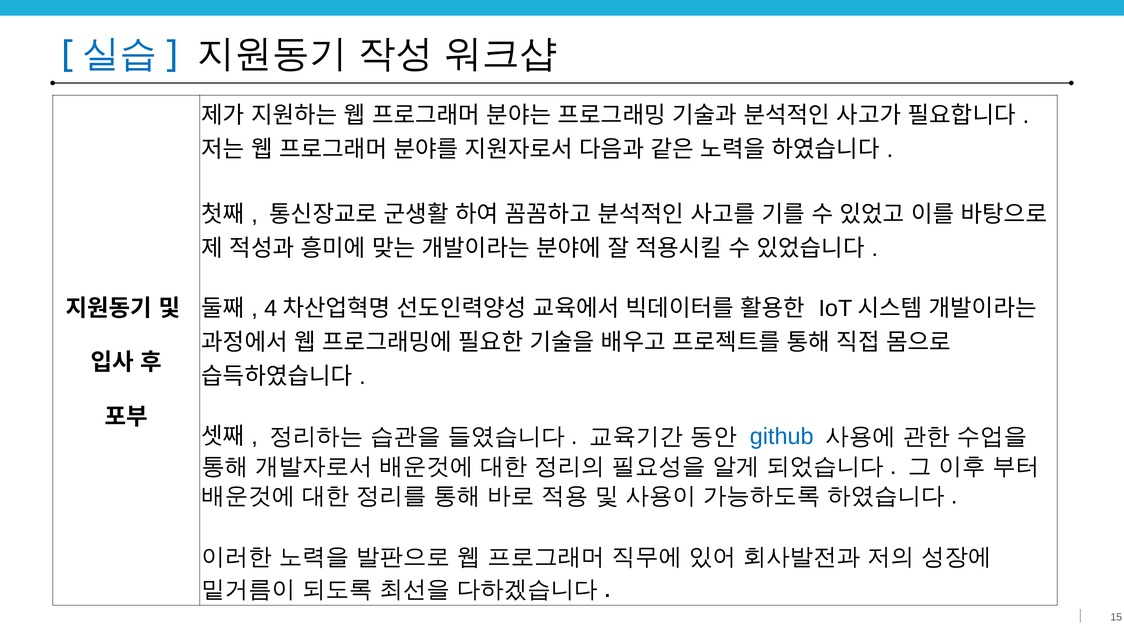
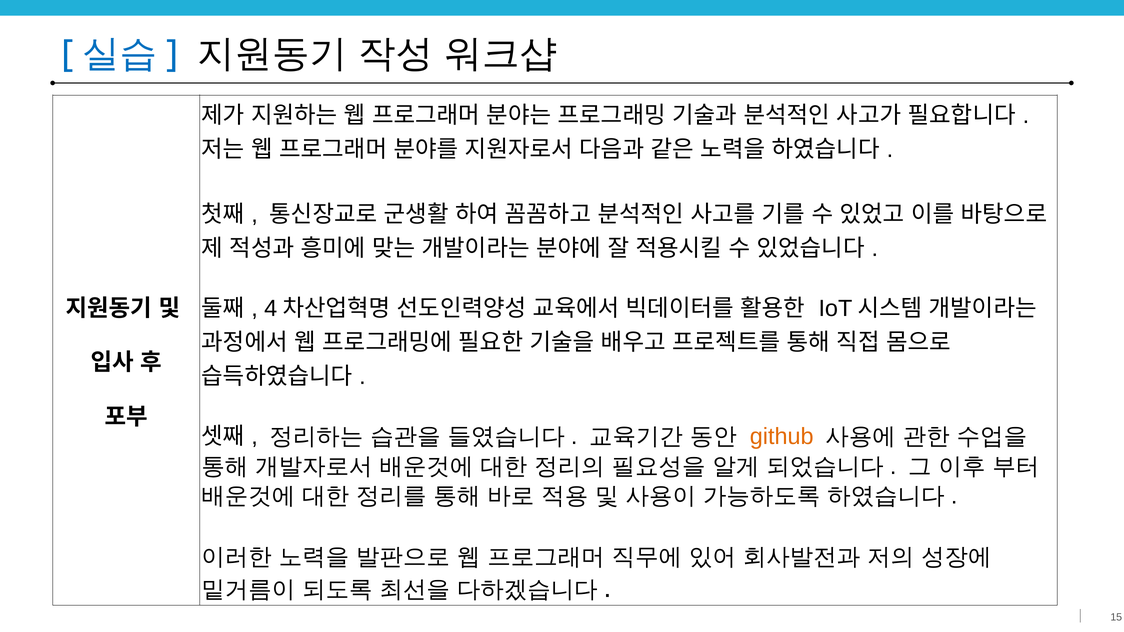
github colour: blue -> orange (782, 437)
